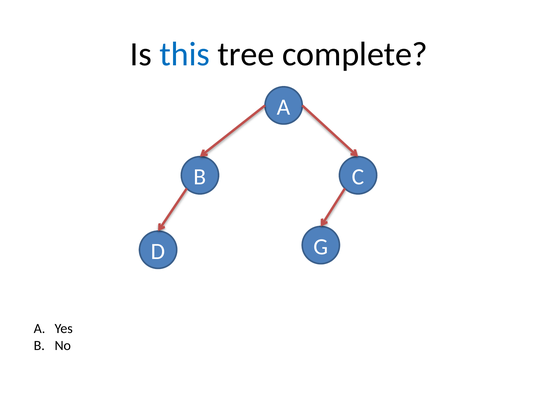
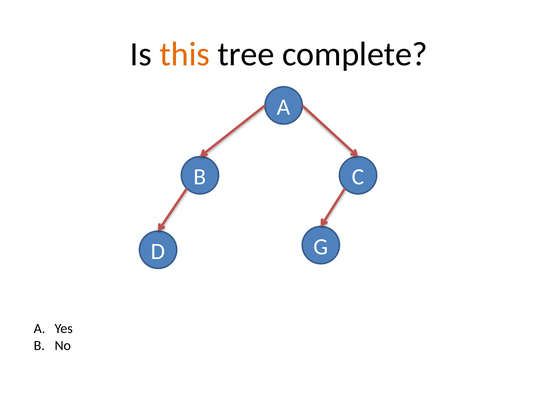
this colour: blue -> orange (185, 54)
